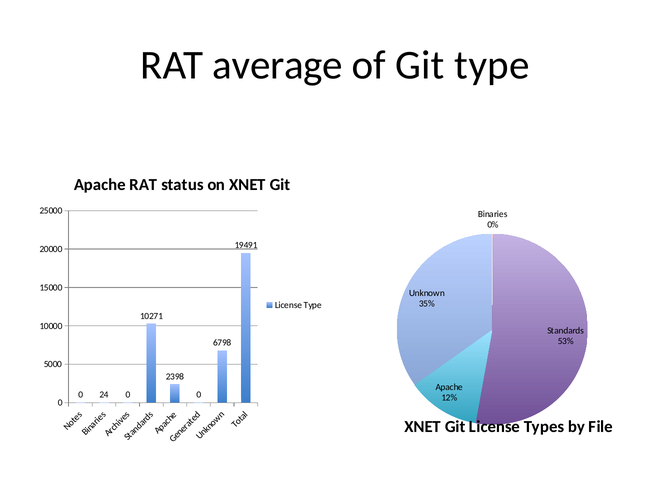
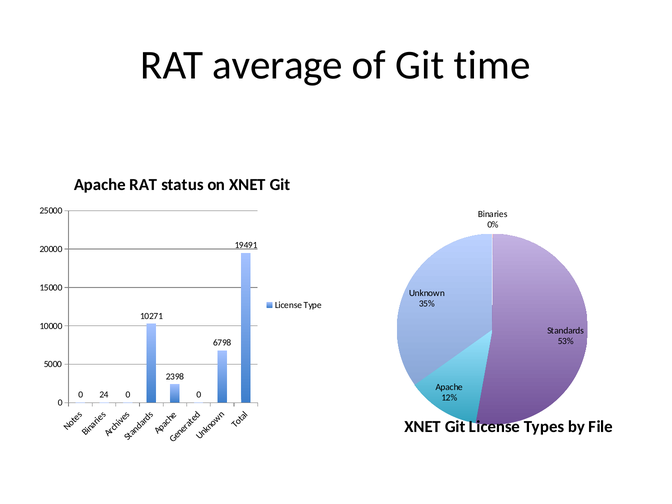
Git type: type -> time (492, 65)
